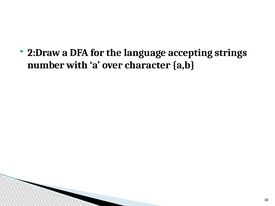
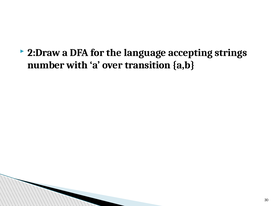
character: character -> transition (148, 65)
